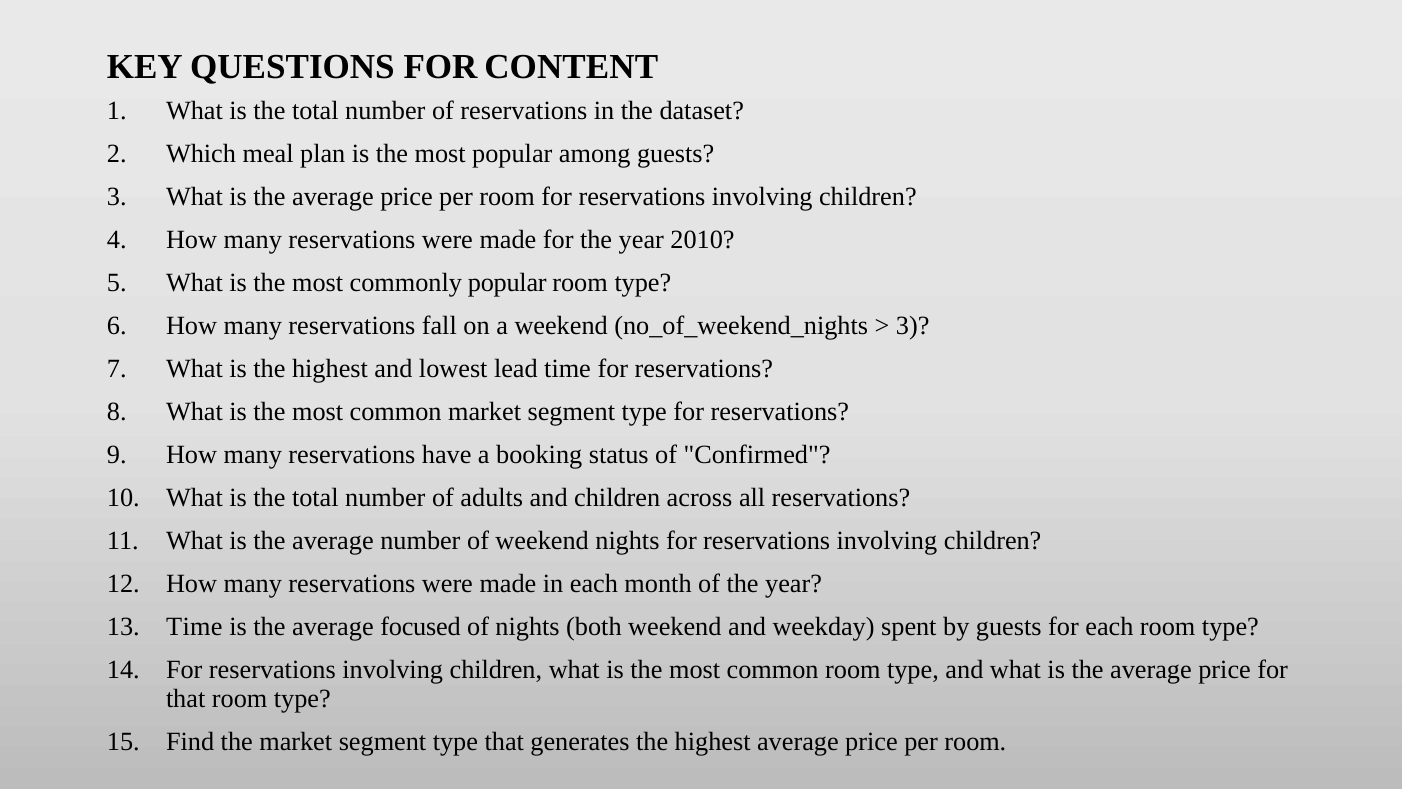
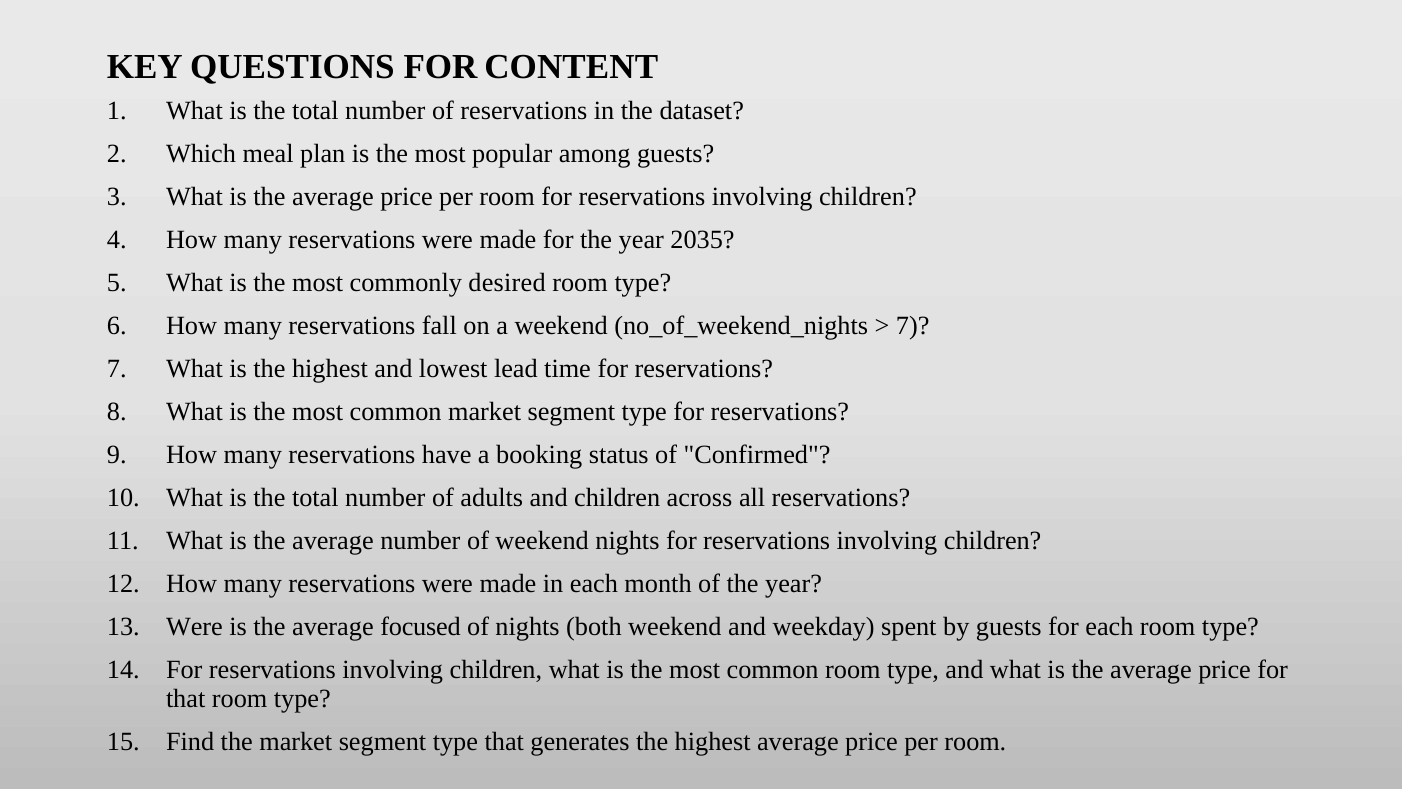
2010: 2010 -> 2035 (703, 240)
commonly popular: popular -> desired (507, 283)
3: 3 -> 7 (913, 326)
Time: Time -> Were (194, 627)
